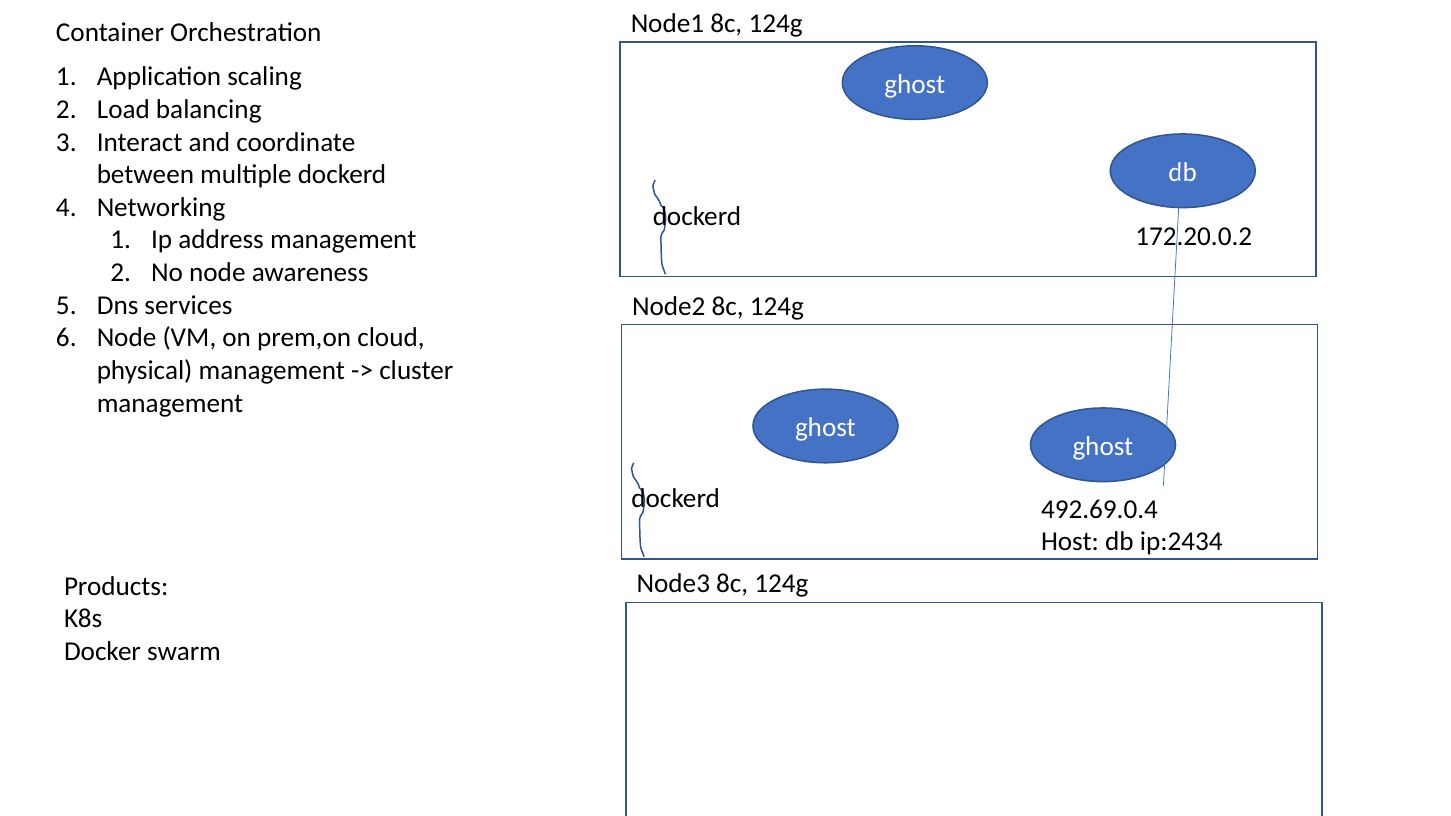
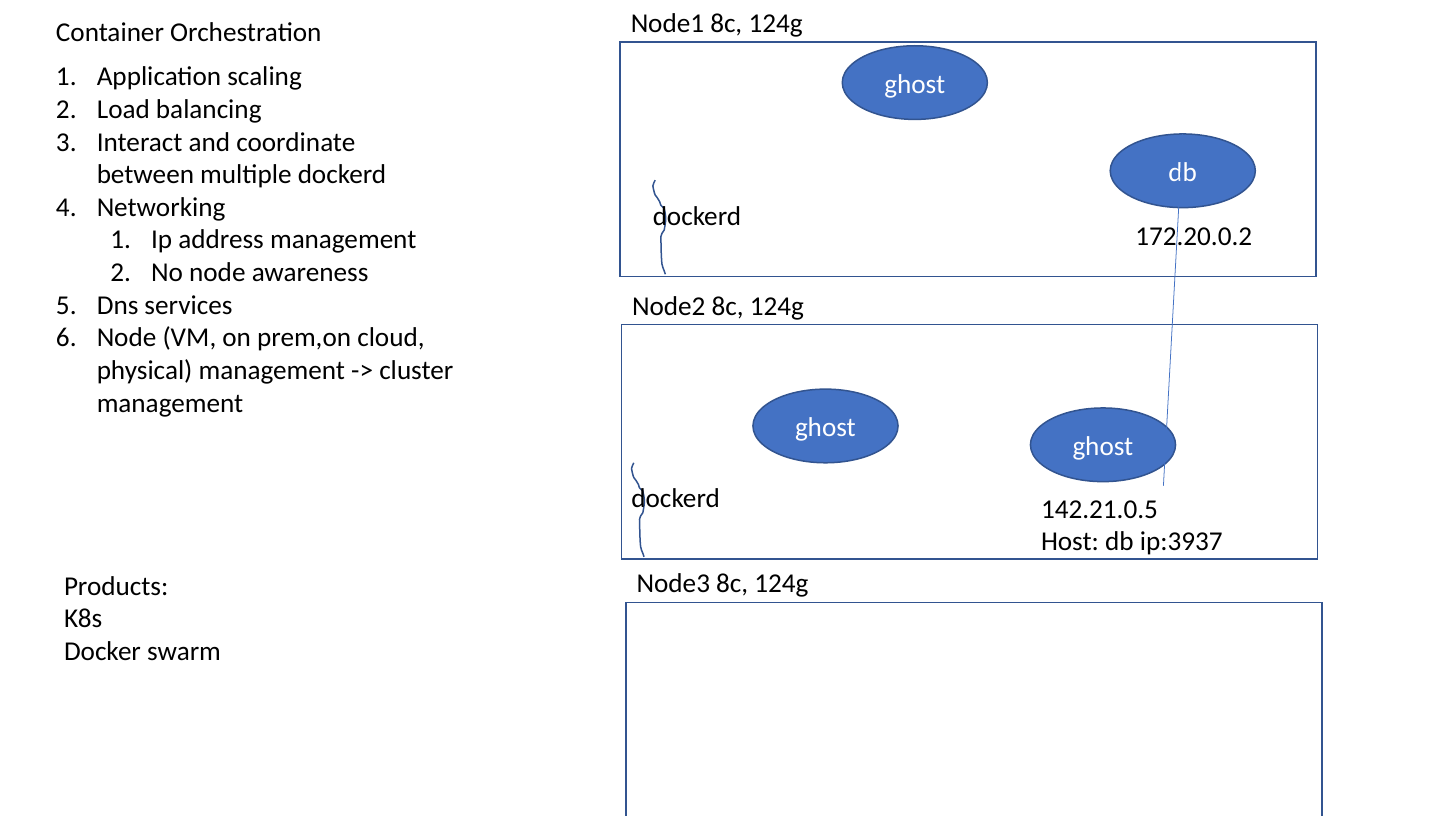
492.69.0.4: 492.69.0.4 -> 142.21.0.5 (1099, 509)
ip:2434: ip:2434 -> ip:3937 (1181, 542)
